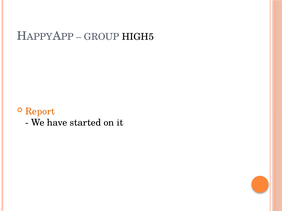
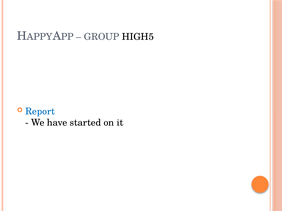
Report colour: orange -> blue (40, 112)
